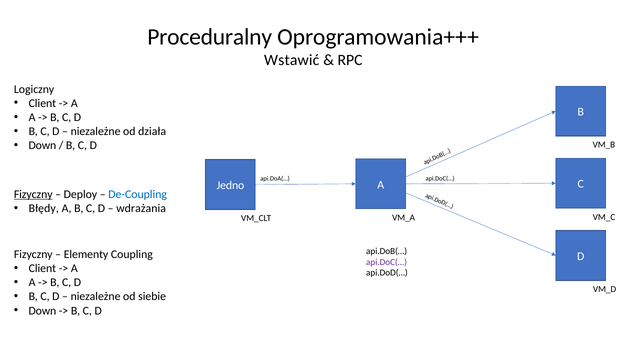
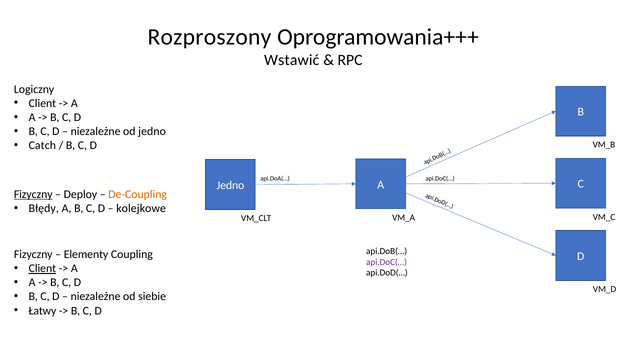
Proceduralny: Proceduralny -> Rozproszony (209, 37)
od działa: działa -> jedno (152, 132)
Down: Down -> Catch (42, 146)
De-Coupling colour: blue -> orange (138, 194)
wdrażania: wdrażania -> kolejkowe (141, 208)
Client underline: none -> present (42, 269)
Down: Down -> Łatwy (42, 311)
